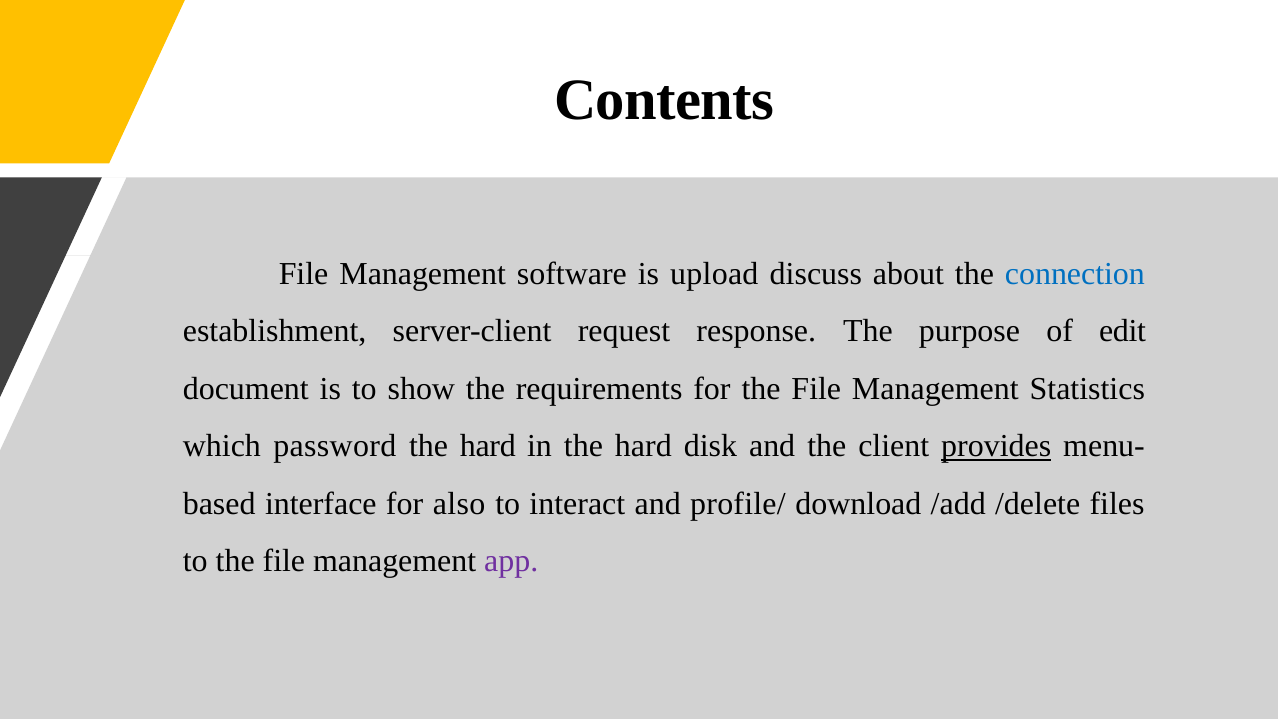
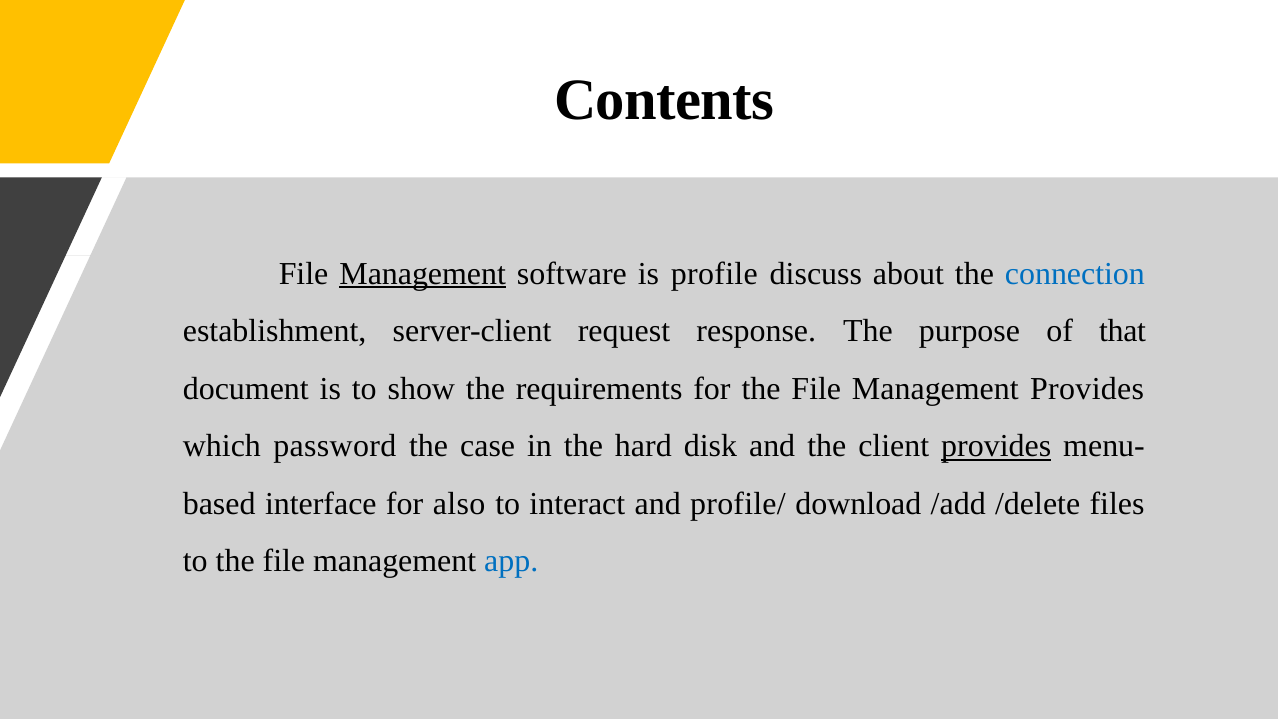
Management underline: none -> present (423, 273)
upload: upload -> profile (714, 273)
edit: edit -> that (1123, 331)
Management Statistics: Statistics -> Provides (1087, 389)
hard: hard -> case (488, 446)
app colour: purple -> blue (511, 561)
